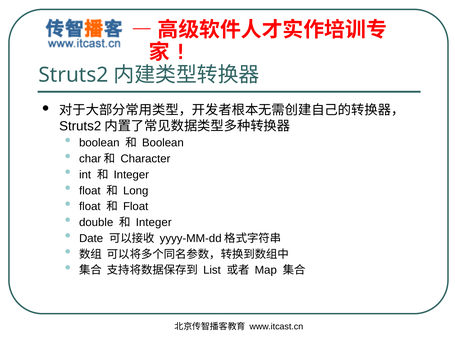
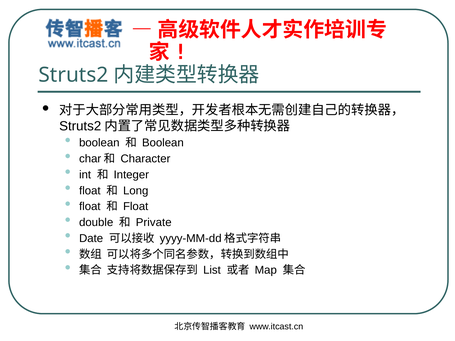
Integer: Integer -> Private (154, 223)
